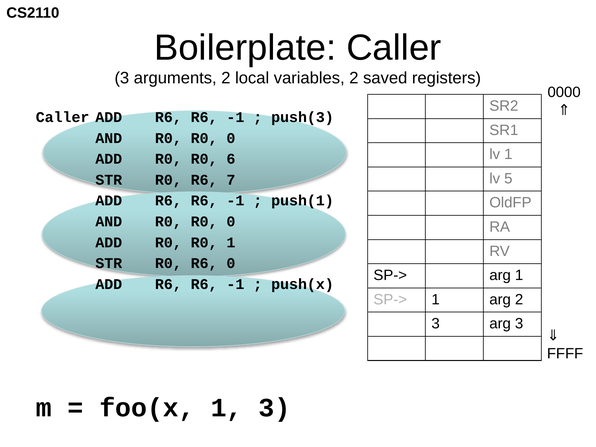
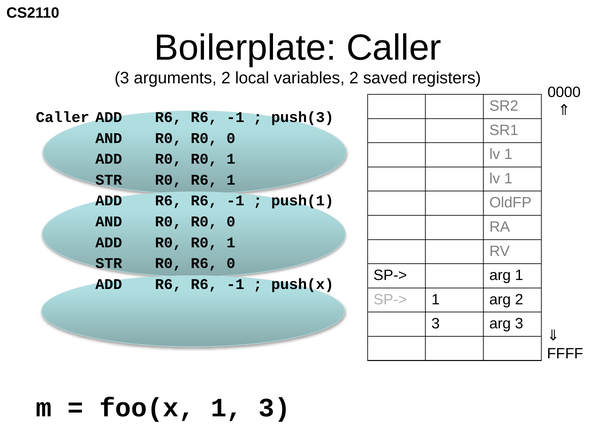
6: 6 -> 1 (231, 159)
5: 5 -> 1 (508, 179)
R6 7: 7 -> 1 (231, 180)
